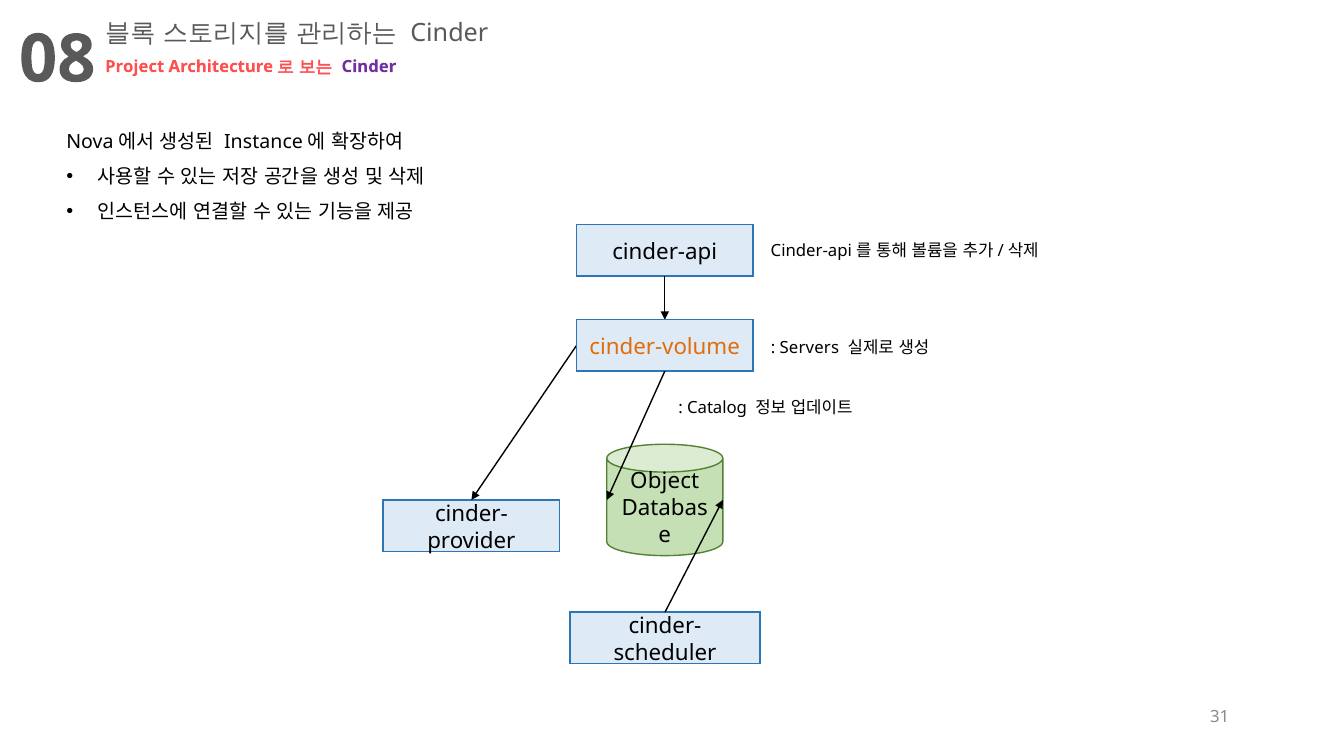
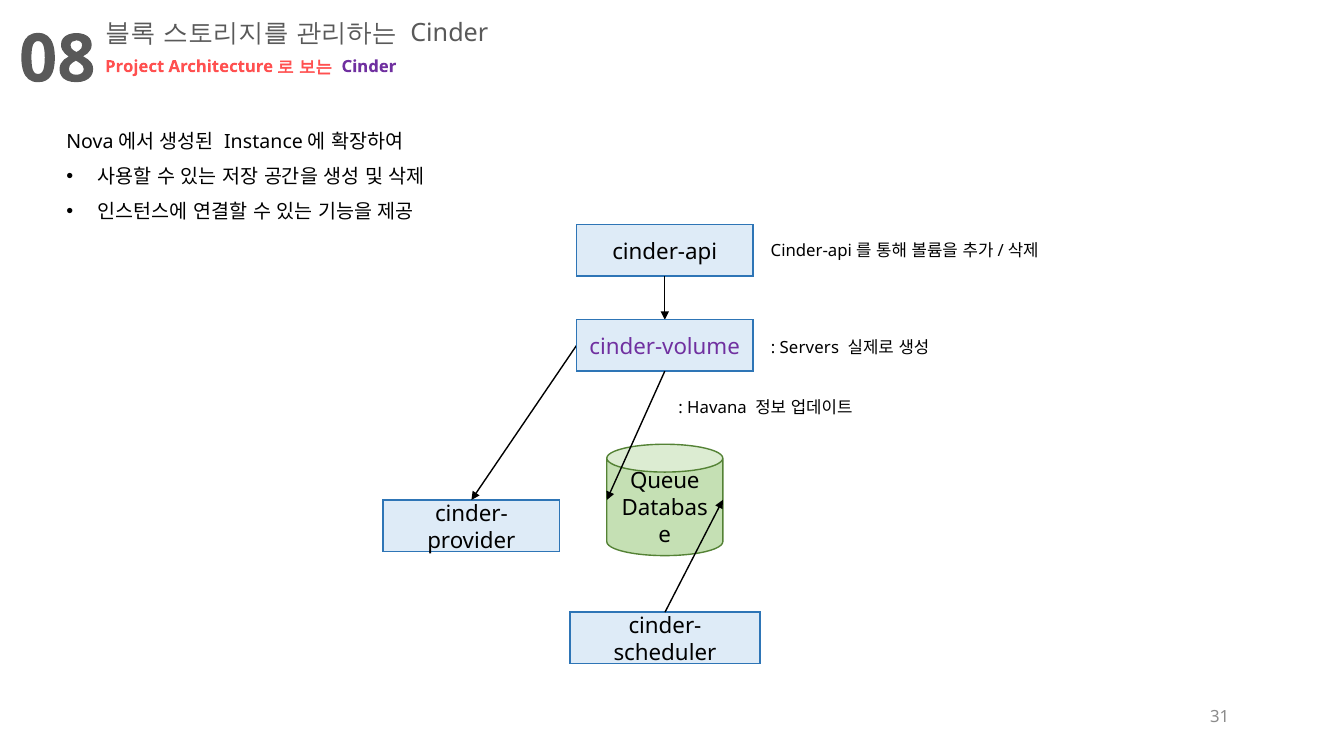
cinder-volume colour: orange -> purple (665, 347)
Catalog: Catalog -> Havana (717, 408)
Object: Object -> Queue (665, 482)
